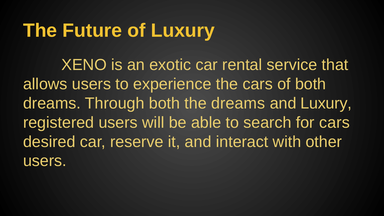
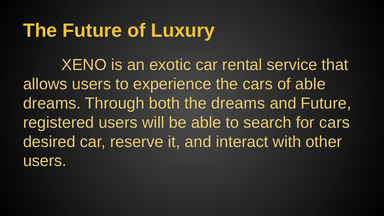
of both: both -> able (310, 84)
and Luxury: Luxury -> Future (326, 103)
